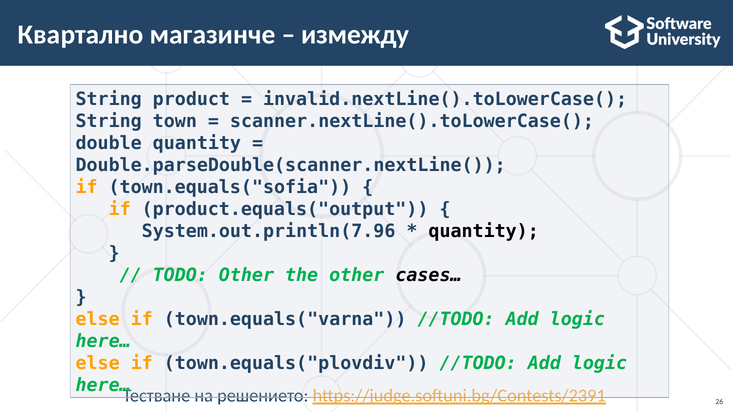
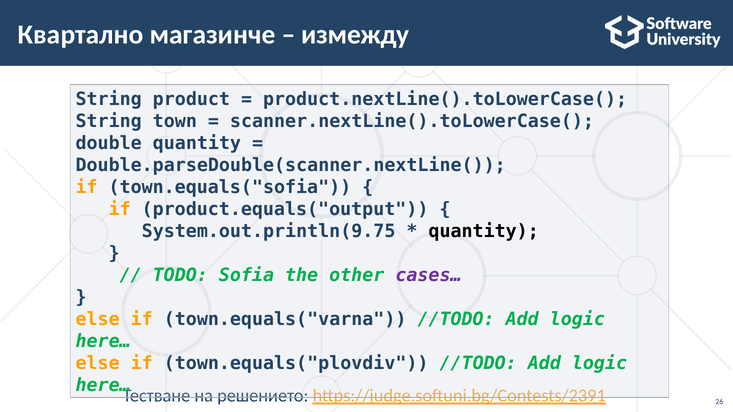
invalid.nextLine().toLowerCase(: invalid.nextLine().toLowerCase( -> product.nextLine().toLowerCase( (445, 99)
System.out.println(7.96: System.out.println(7.96 -> System.out.println(9.75 (269, 231)
TODO Other: Other -> Sofia (246, 275)
cases… colour: black -> purple (428, 275)
